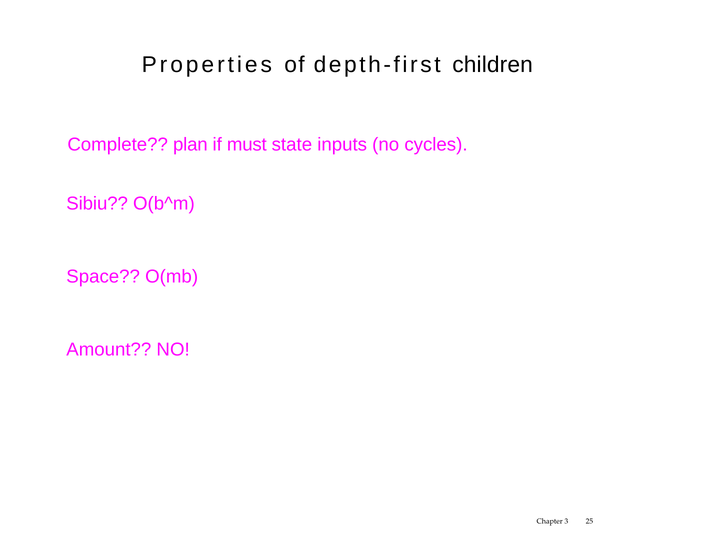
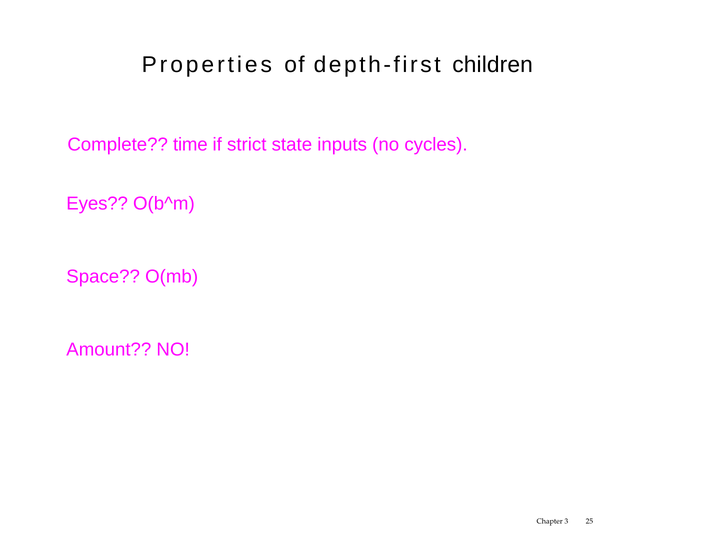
plan: plan -> time (190, 145)
must: must -> strict (247, 145)
Sibiu: Sibiu -> Eyes (97, 204)
